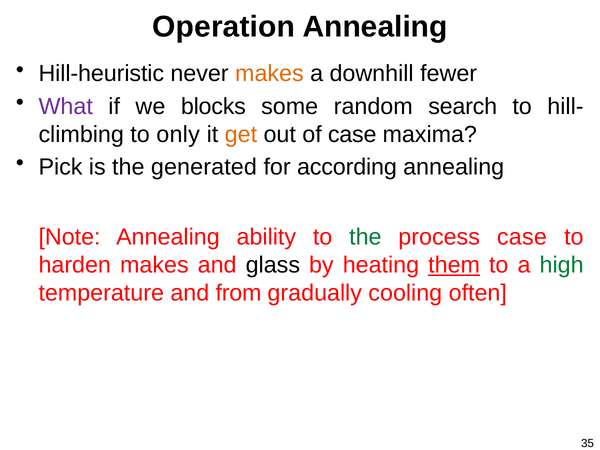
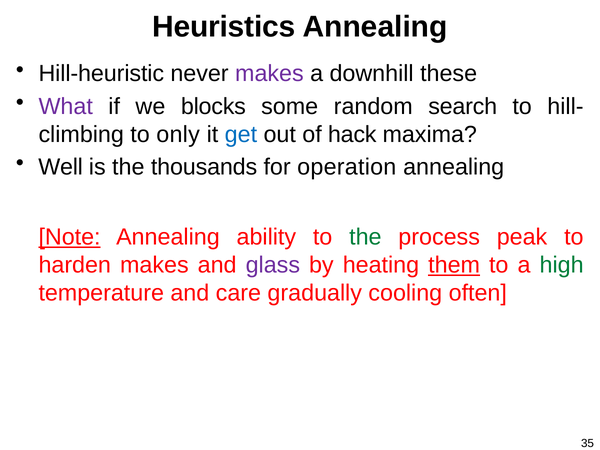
Operation: Operation -> Heuristics (224, 27)
makes colour: orange -> purple (269, 74)
fewer: fewer -> these (449, 74)
get colour: orange -> blue (241, 134)
of case: case -> hack (352, 134)
Pick: Pick -> Well (61, 167)
generated: generated -> thousands (204, 167)
according: according -> operation (347, 167)
Note underline: none -> present (70, 237)
process case: case -> peak (522, 237)
glass colour: black -> purple (273, 265)
from: from -> care (238, 293)
